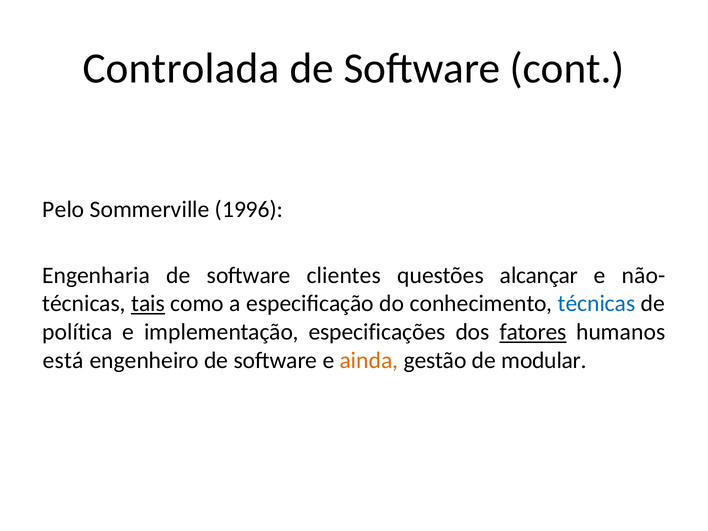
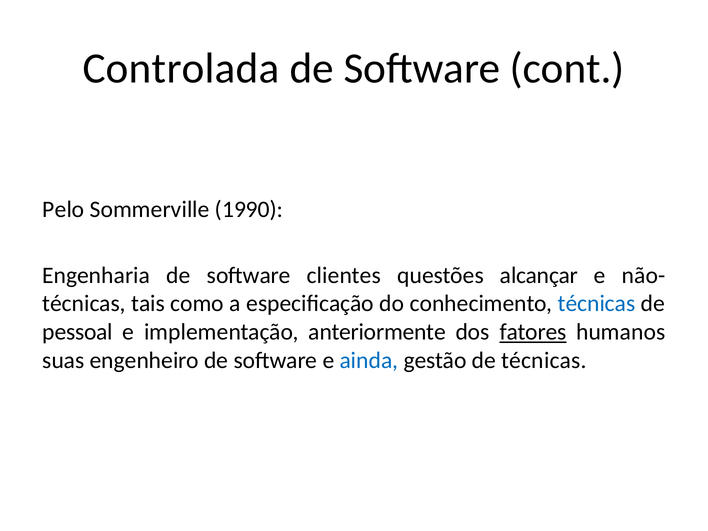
1996: 1996 -> 1990 (249, 209)
tais underline: present -> none (148, 304)
política: política -> pessoal (78, 332)
especificações: especificações -> anteriormente (377, 332)
está: está -> suas (63, 360)
ainda colour: orange -> blue (369, 360)
de modular: modular -> técnicas (544, 360)
